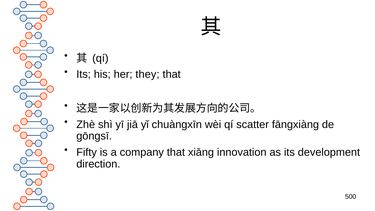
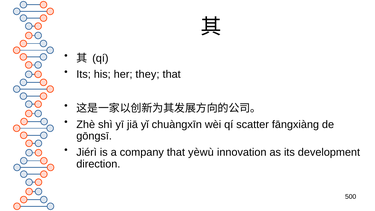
Fifty: Fifty -> Jiérì (87, 152)
xiāng: xiāng -> yèwù (201, 152)
